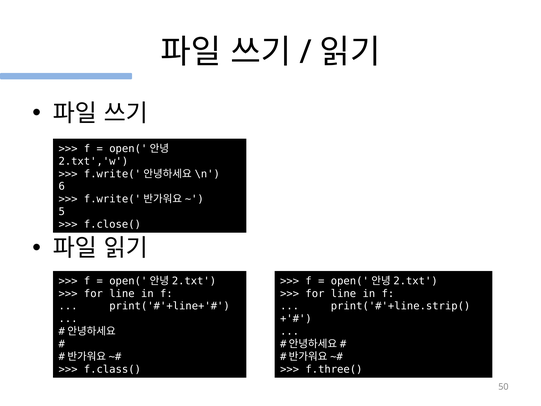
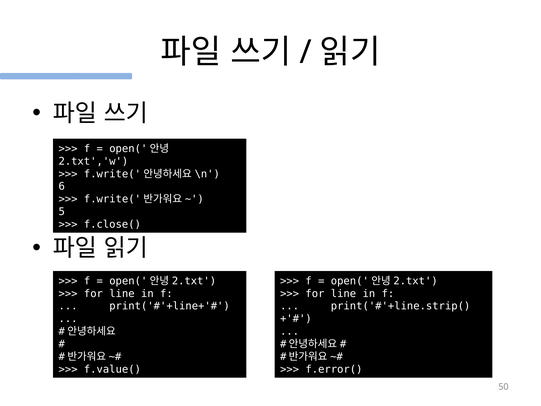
f.class(: f.class( -> f.value( (112, 369)
f.three(: f.three( -> f.error( (334, 369)
